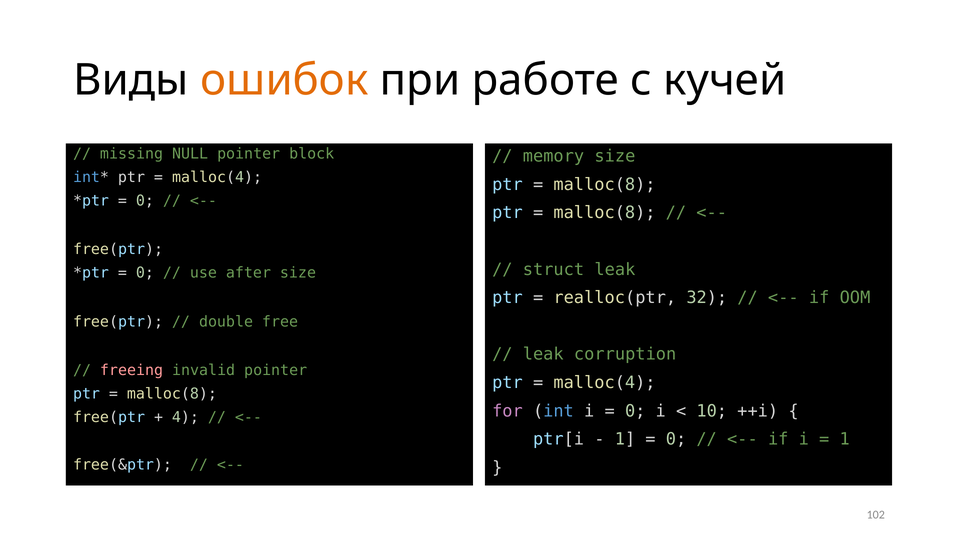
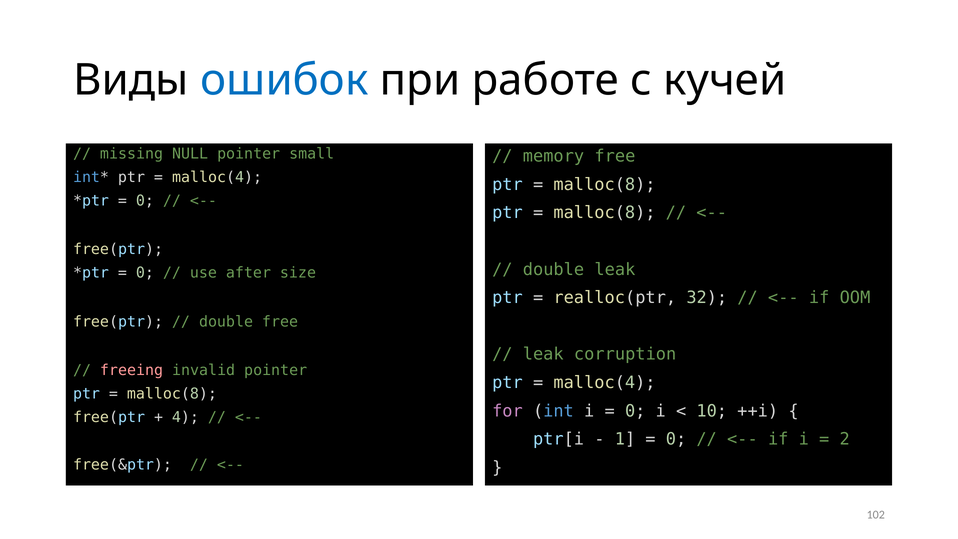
ошибок colour: orange -> blue (284, 80)
block: block -> small (312, 154)
memory size: size -> free (615, 156)
struct: struct -> double (553, 269)
1: 1 -> 2 (845, 439)
